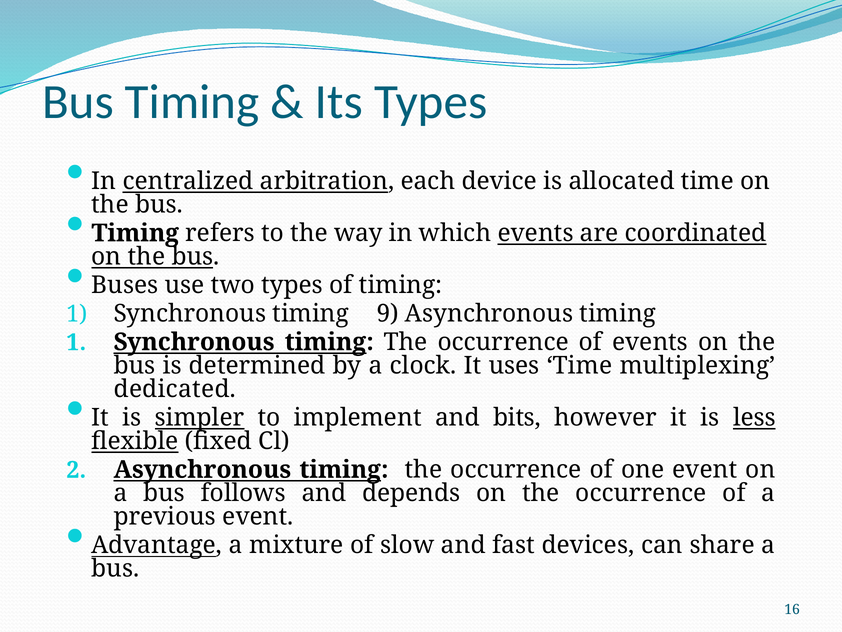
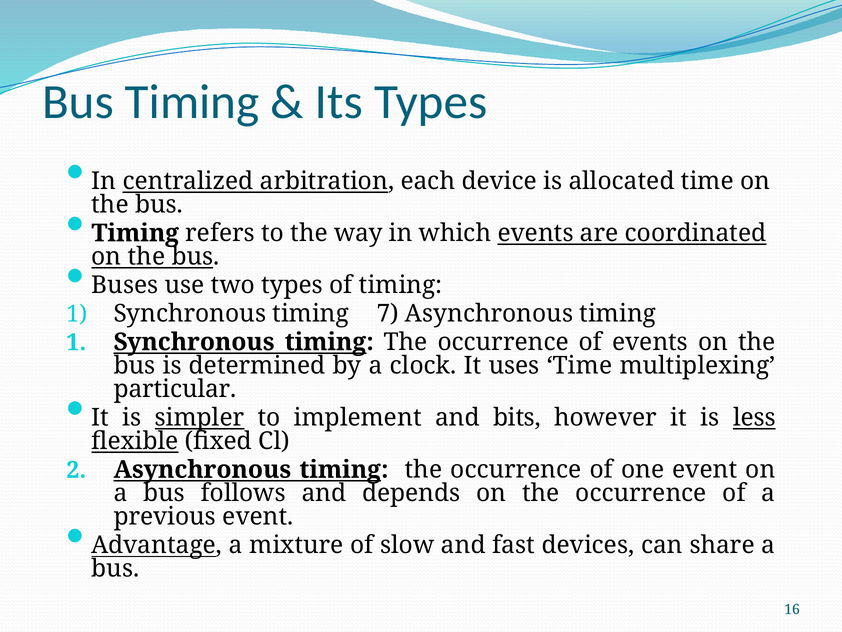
9: 9 -> 7 (388, 313)
dedicated: dedicated -> particular (175, 389)
